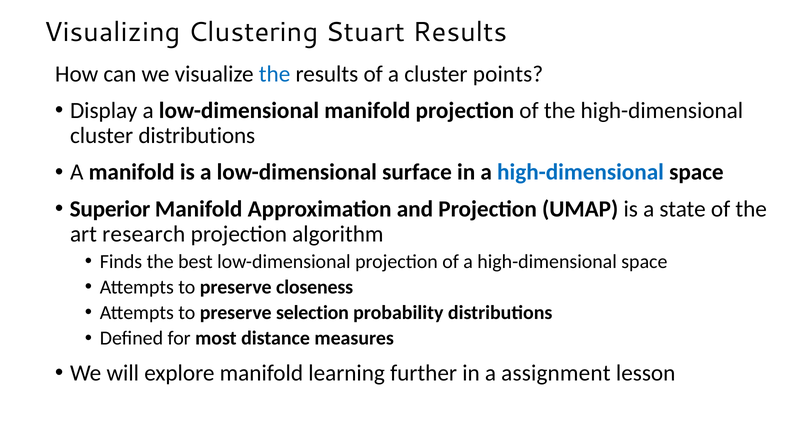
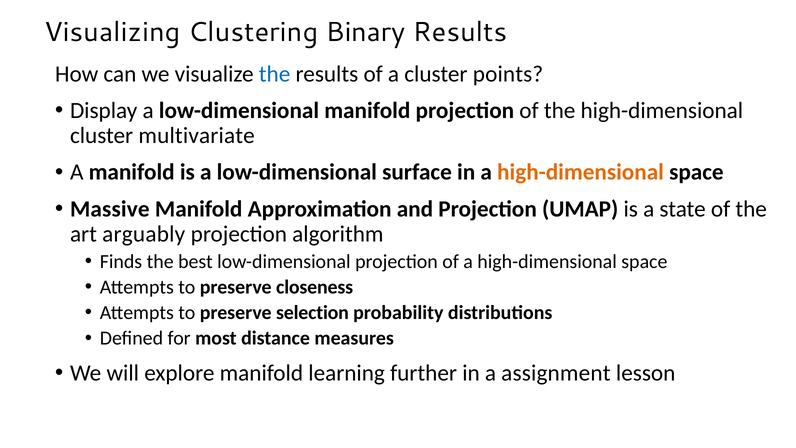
Stuart: Stuart -> Binary (366, 32)
cluster distributions: distributions -> multivariate (197, 136)
high-dimensional colour: blue -> orange (581, 172)
Superior: Superior -> Massive (110, 209)
research: research -> arguably (144, 234)
